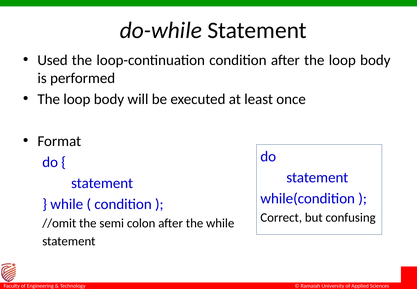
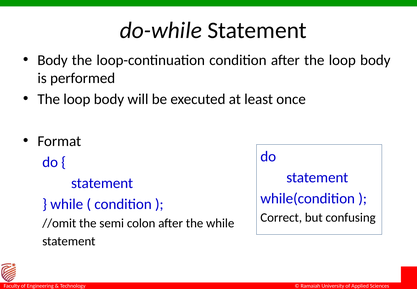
Used: Used -> Body (53, 60)
